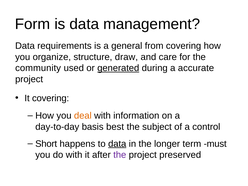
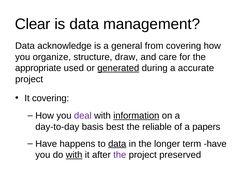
Form: Form -> Clear (33, 24)
requirements: requirements -> acknowledge (64, 46)
community: community -> appropriate (38, 68)
deal colour: orange -> purple (83, 116)
information underline: none -> present (136, 116)
subject: subject -> reliable (157, 127)
control: control -> papers (206, 127)
Short: Short -> Have (46, 144)
term must: must -> have (215, 144)
with underline: none -> present (74, 155)
